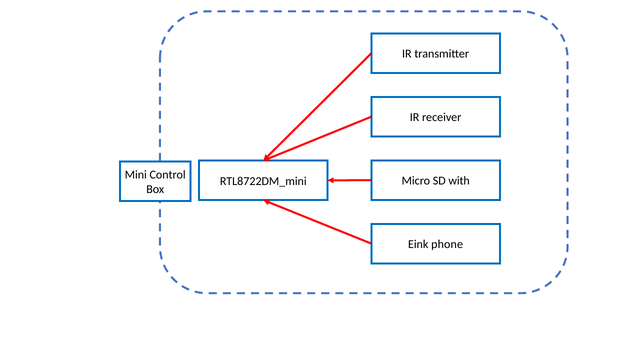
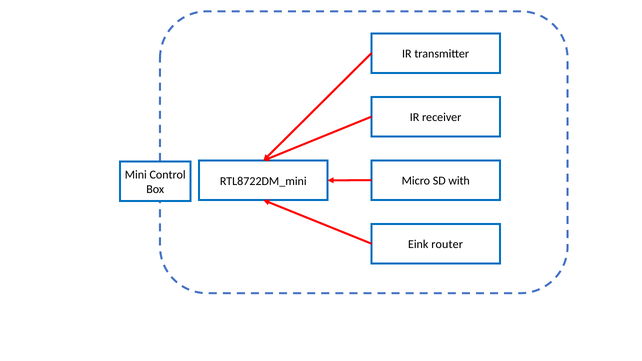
phone: phone -> router (447, 245)
